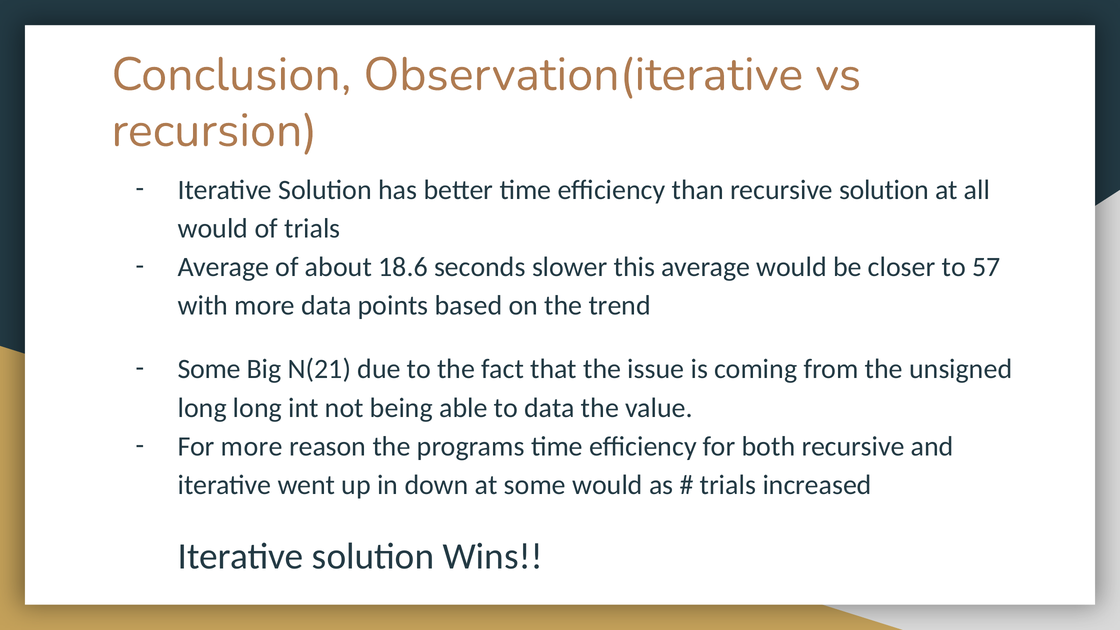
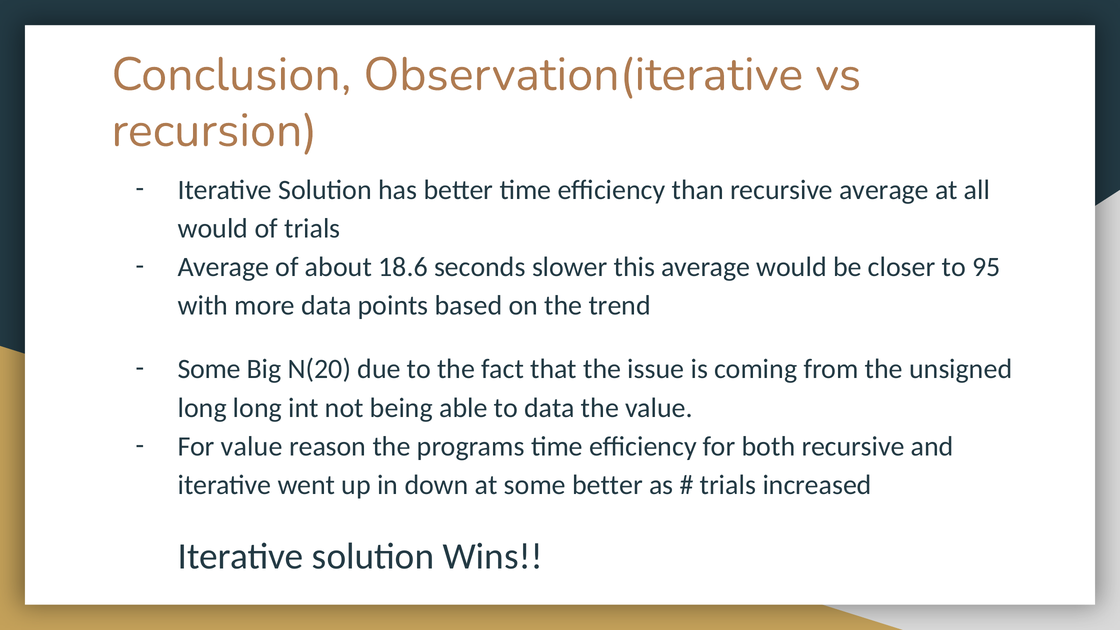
recursive solution: solution -> average (884, 190)
57: 57 -> 95 (986, 267)
N(21: N(21 -> N(20 (319, 369)
For more: more -> value (252, 446)
some would: would -> better (607, 485)
